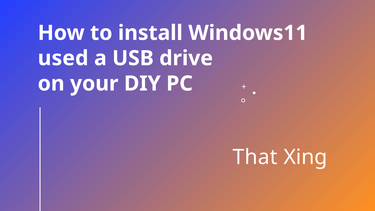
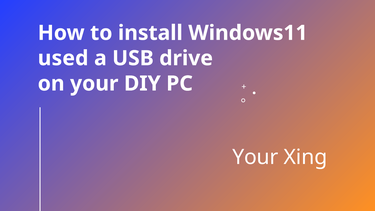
That: That -> Your (255, 157)
